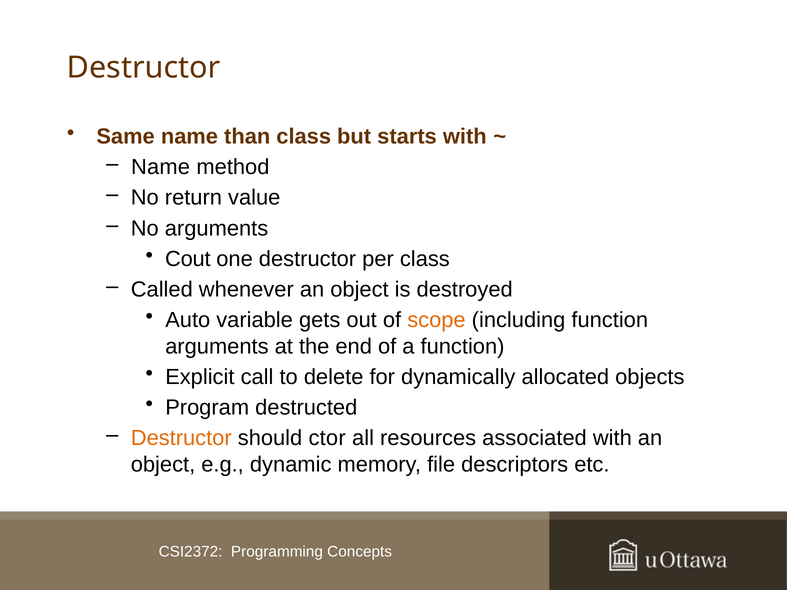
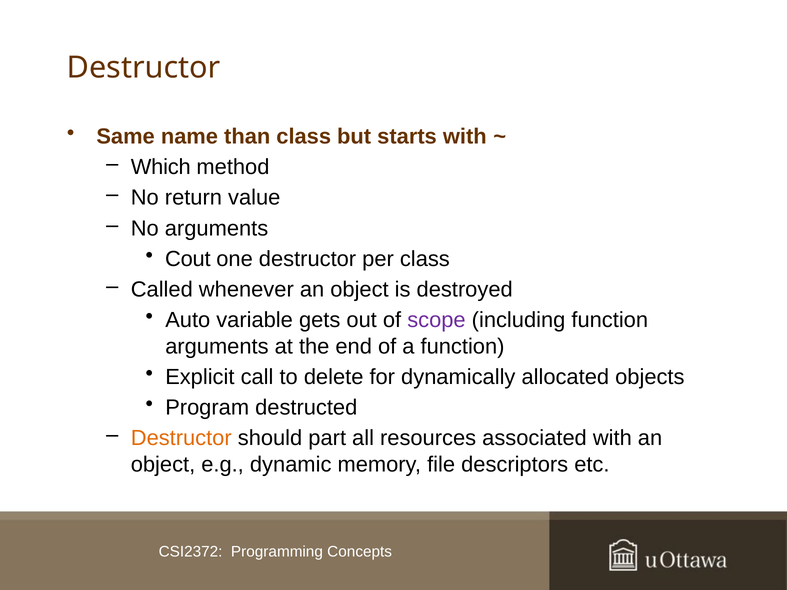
Name: Name -> Which (161, 167)
scope colour: orange -> purple (436, 320)
ctor: ctor -> part (327, 438)
